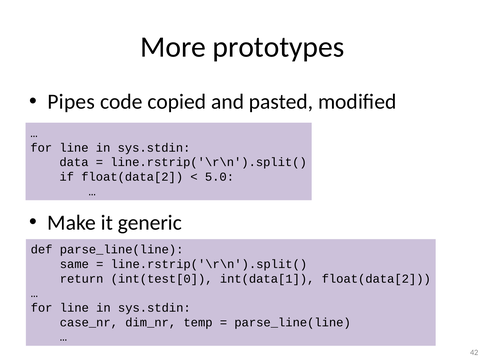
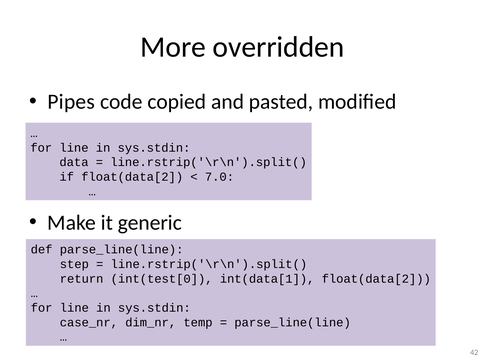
prototypes: prototypes -> overridden (279, 47)
5.0: 5.0 -> 7.0 (219, 177)
same: same -> step (74, 264)
